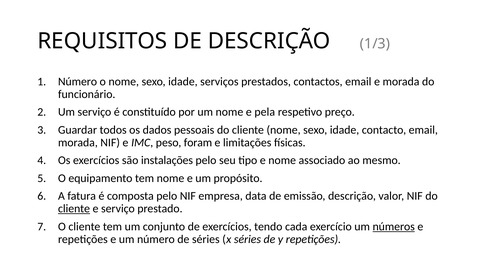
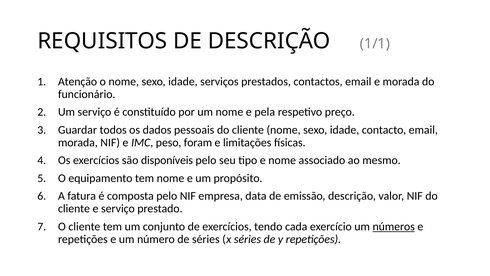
1/3: 1/3 -> 1/1 (375, 44)
Número: Número -> Atenção (78, 81)
instalações: instalações -> disponíveis (167, 160)
cliente underline: present -> none (74, 208)
